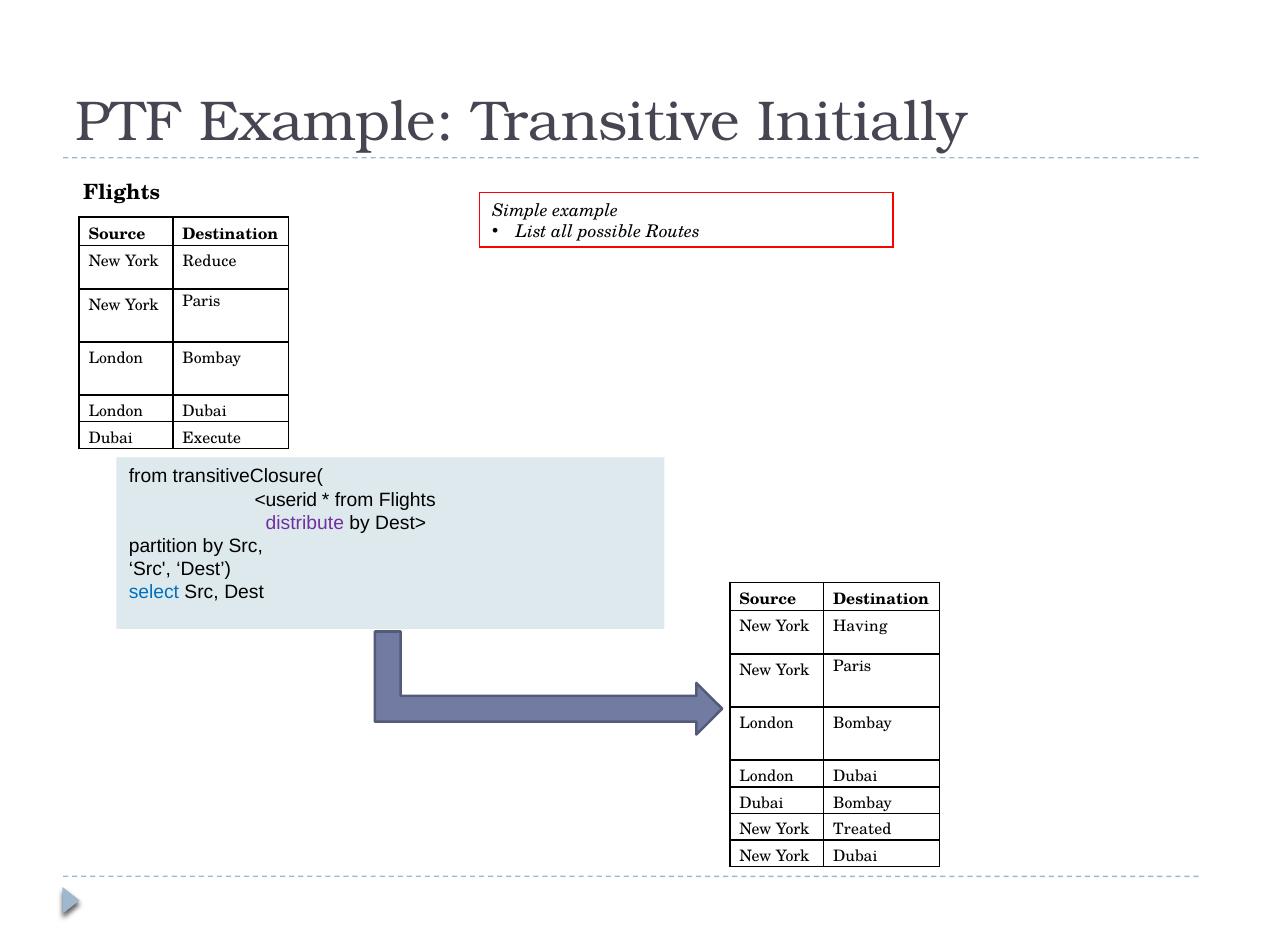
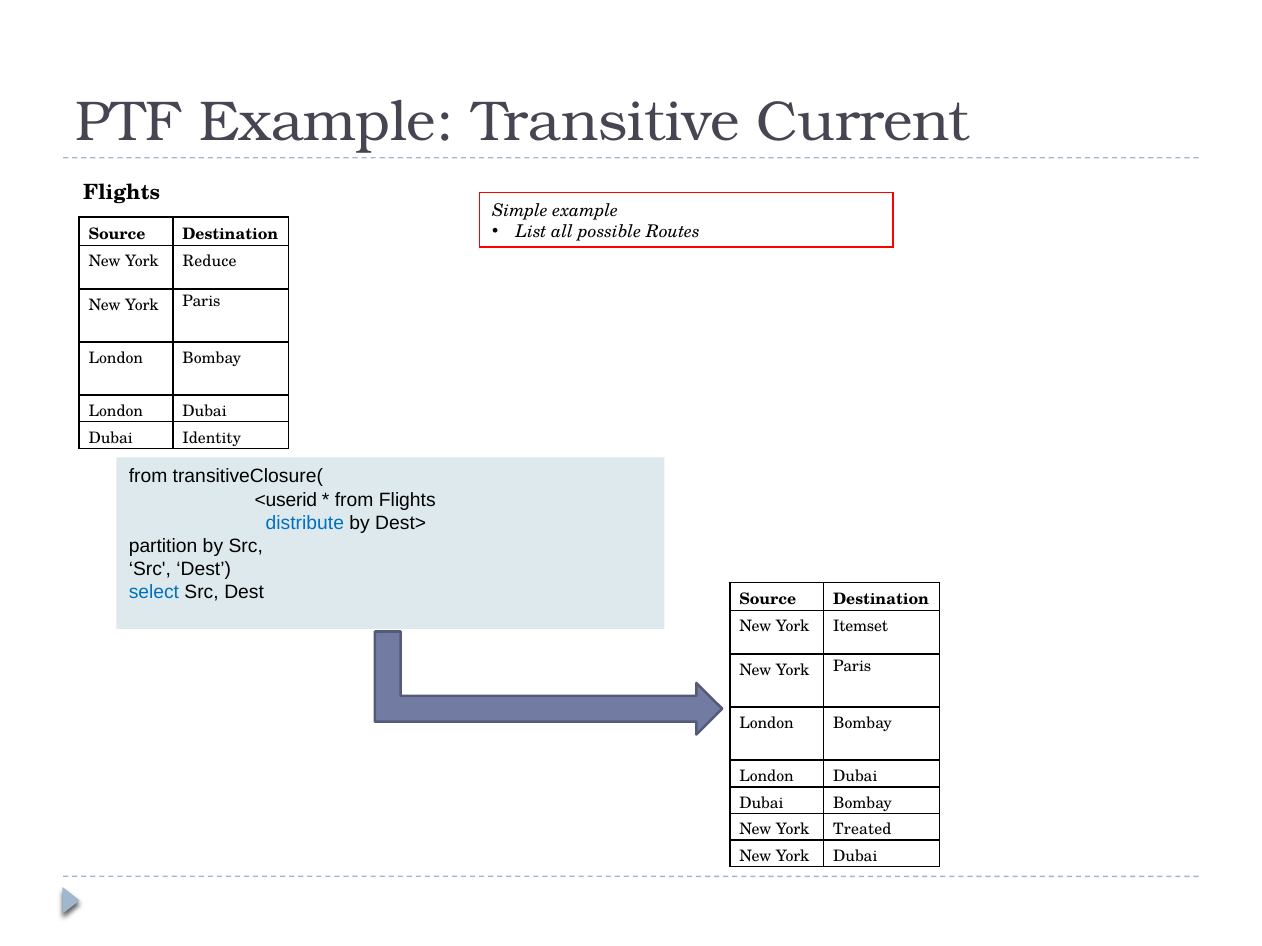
Initially: Initially -> Current (863, 122)
Execute: Execute -> Identity (212, 438)
distribute colour: purple -> blue (305, 523)
Having: Having -> Itemset (860, 627)
